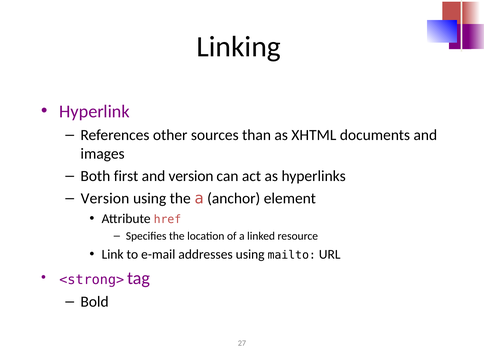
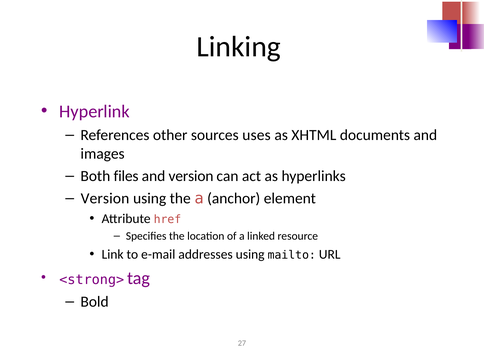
than: than -> uses (257, 135)
first: first -> files (126, 176)
